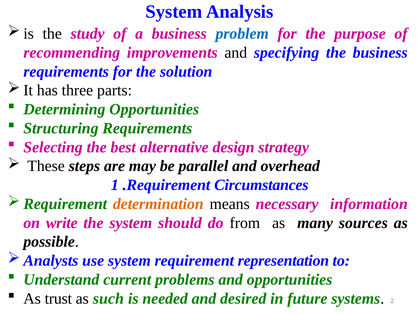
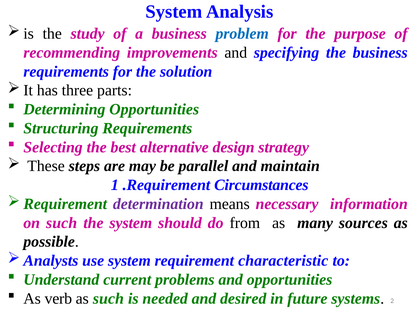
overhead: overhead -> maintain (290, 166)
determination colour: orange -> purple (158, 203)
on write: write -> such (62, 222)
representation: representation -> characteristic (283, 260)
trust: trust -> verb (58, 298)
